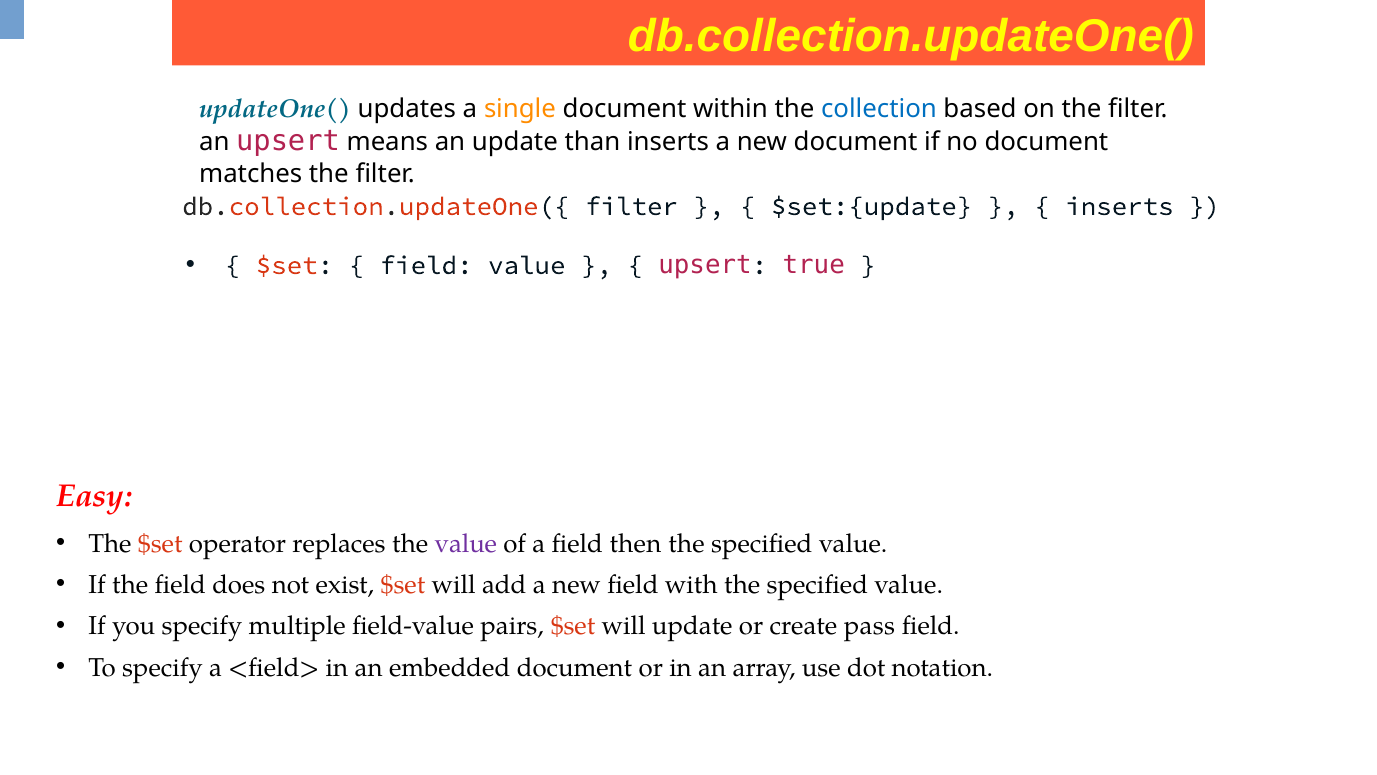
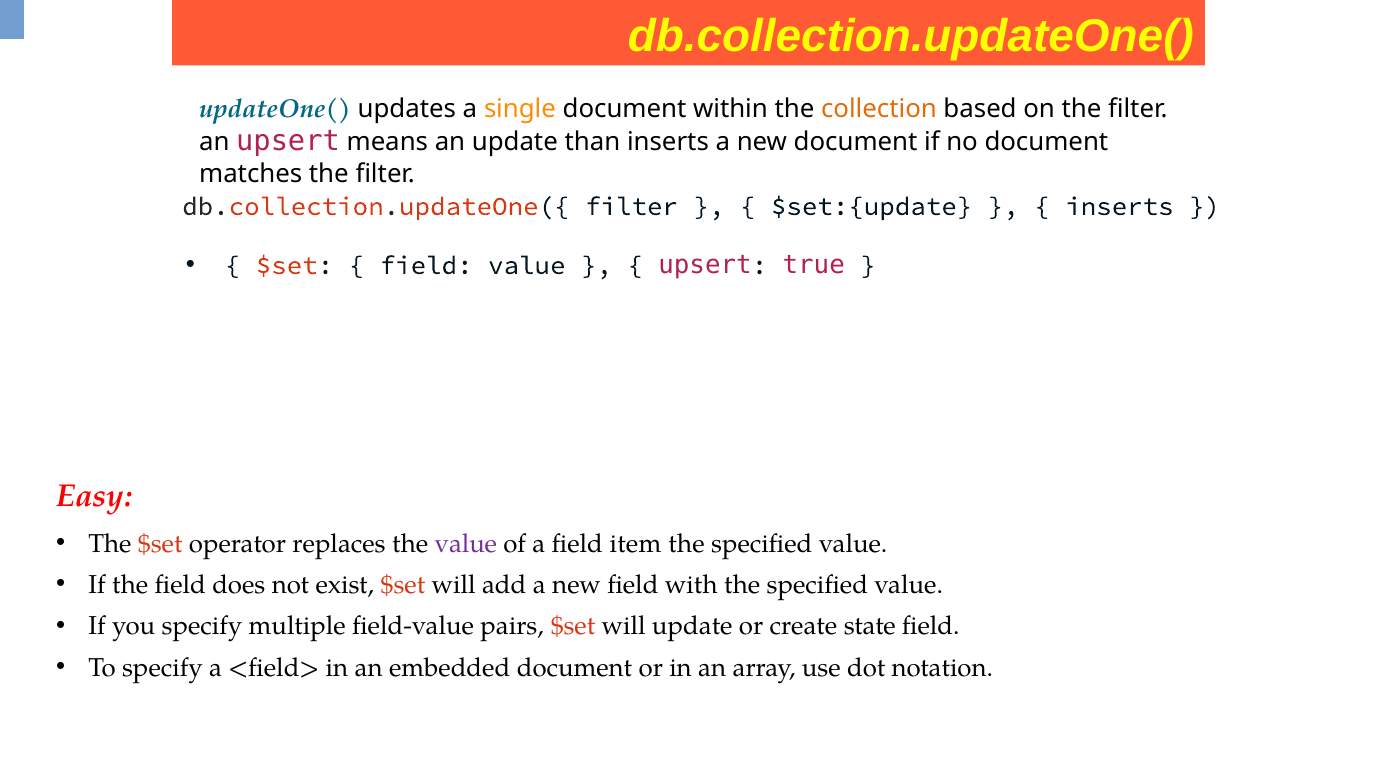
collection colour: blue -> orange (879, 108)
then: then -> item (636, 543)
pass: pass -> state (870, 626)
